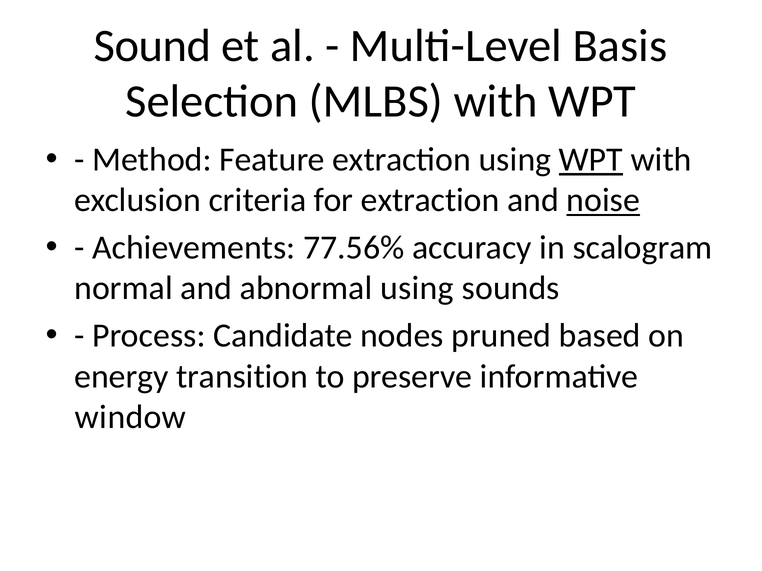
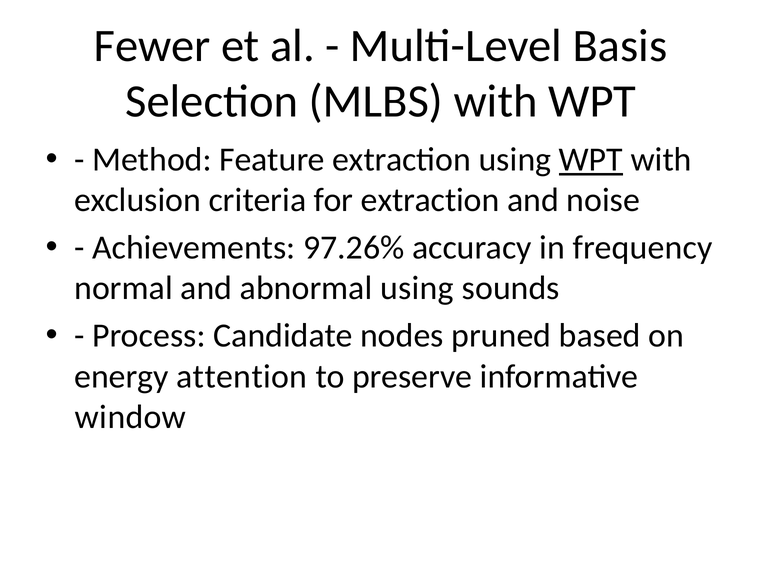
Sound: Sound -> Fewer (152, 46)
noise underline: present -> none (603, 201)
77.56%: 77.56% -> 97.26% (354, 248)
scalogram: scalogram -> frequency (642, 248)
transition: transition -> attention (242, 377)
